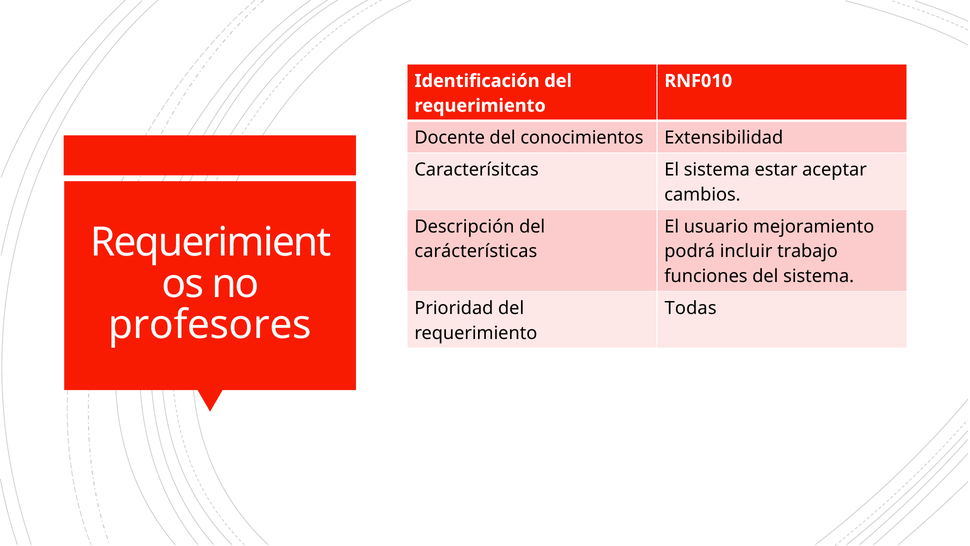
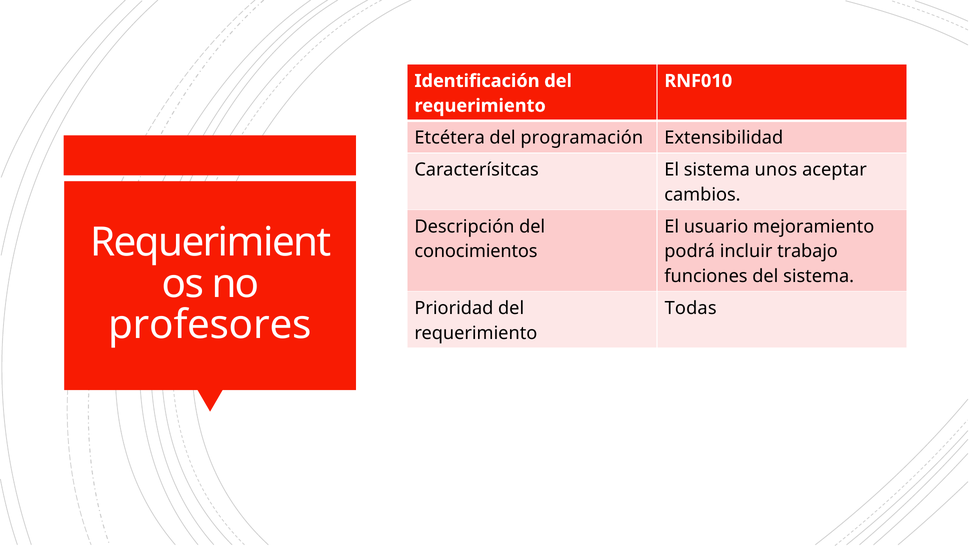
Docente: Docente -> Etcétera (450, 138)
conocimientos: conocimientos -> programación (582, 138)
estar: estar -> unos (776, 170)
carácterísticas: carácterísticas -> conocimientos (476, 251)
